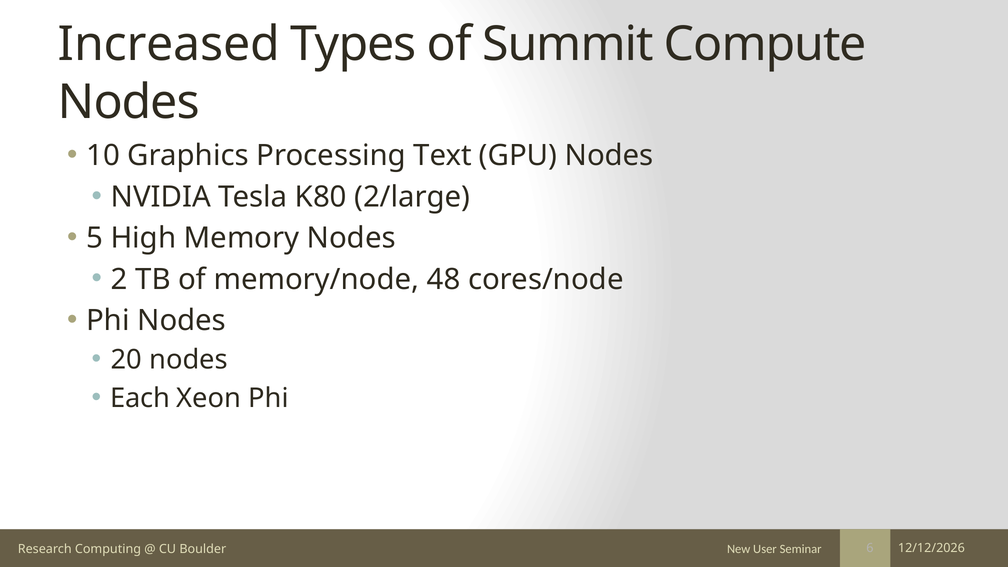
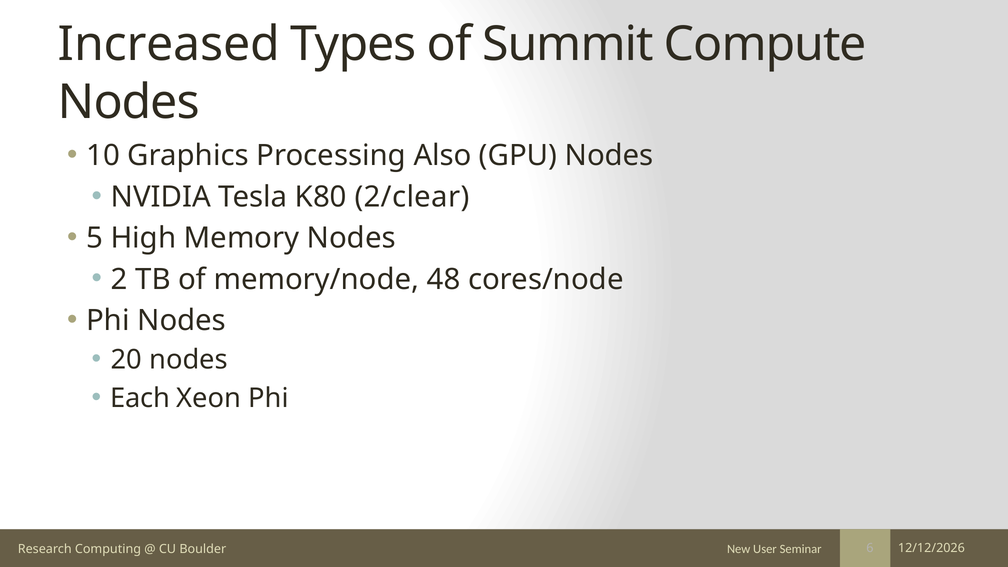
Text: Text -> Also (442, 156)
2/large: 2/large -> 2/clear (412, 197)
